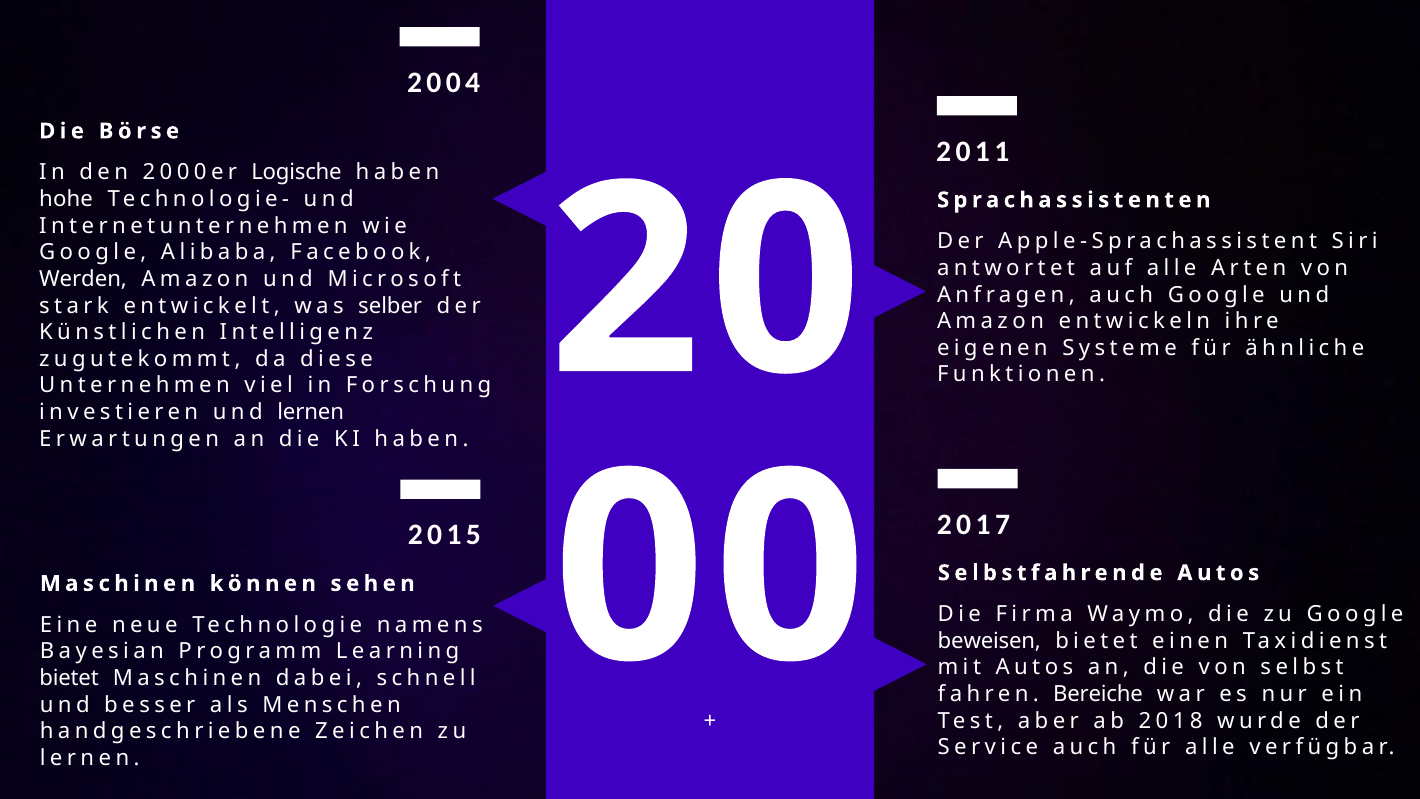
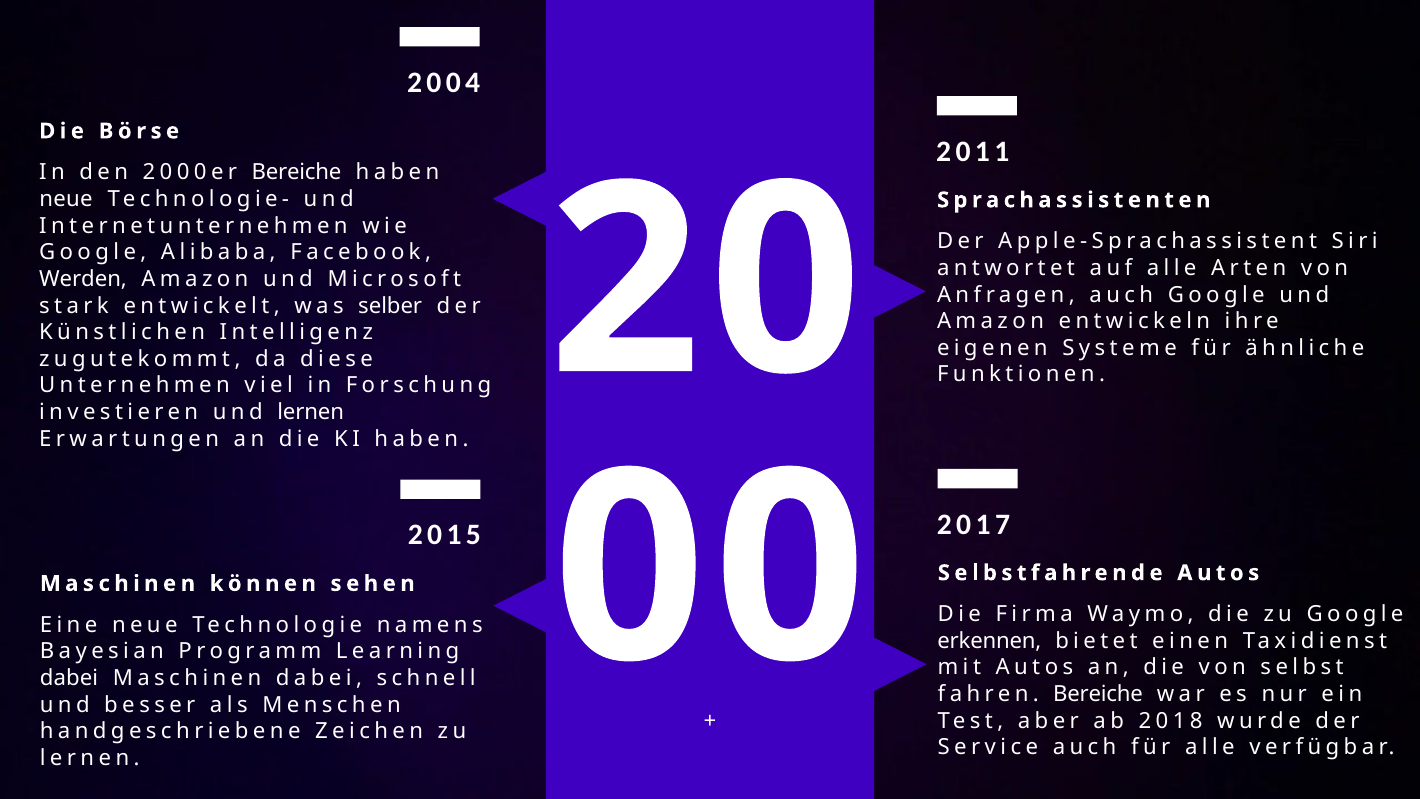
2000er Logische: Logische -> Bereiche (297, 173)
hohe: hohe -> neue (66, 199)
beweisen: beweisen -> erkennen (989, 641)
bietet: bietet -> dabei (69, 678)
